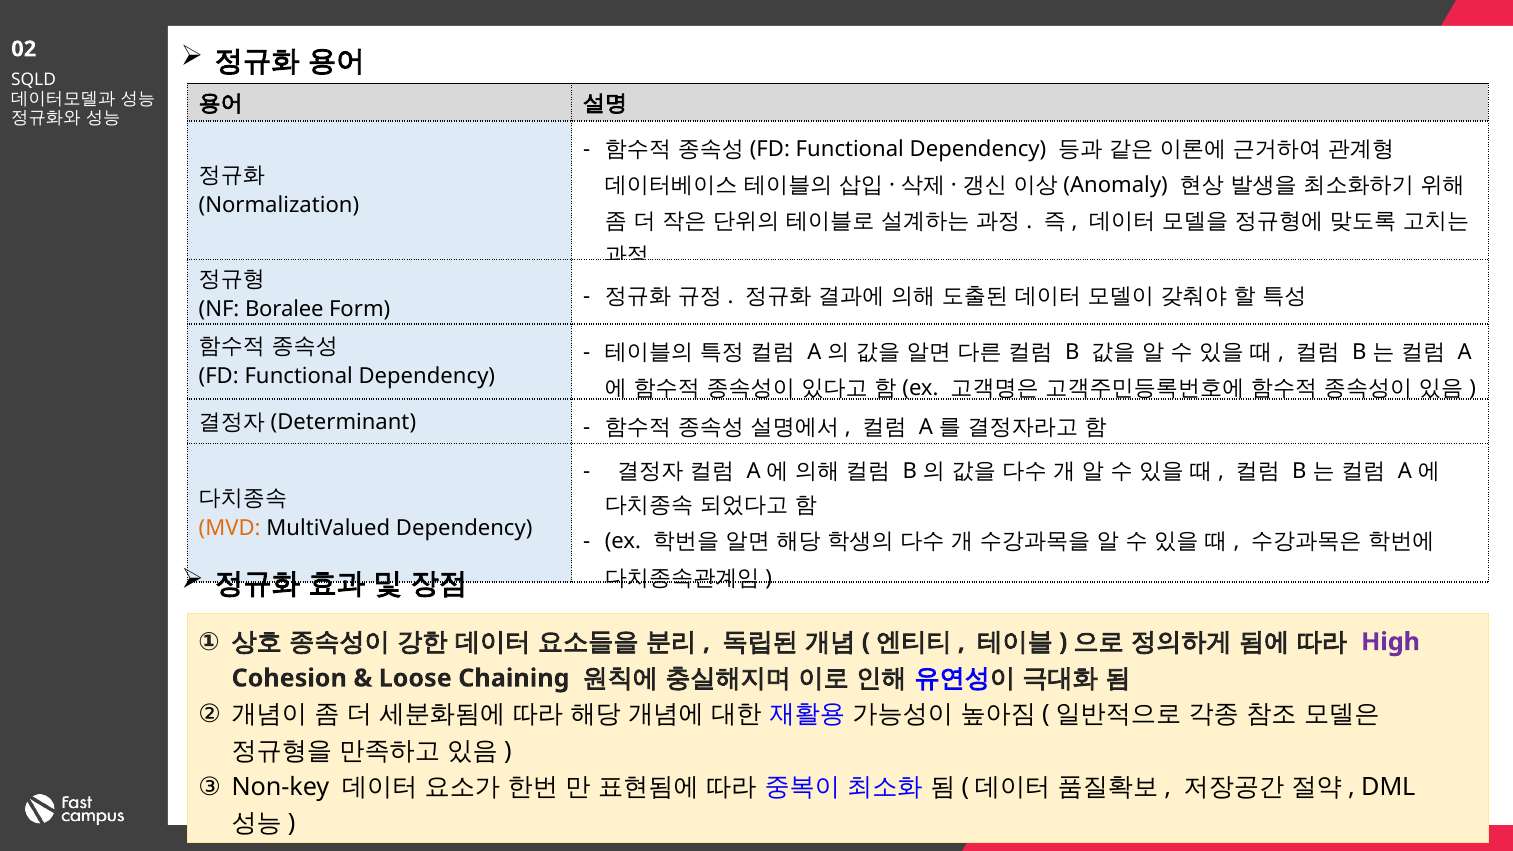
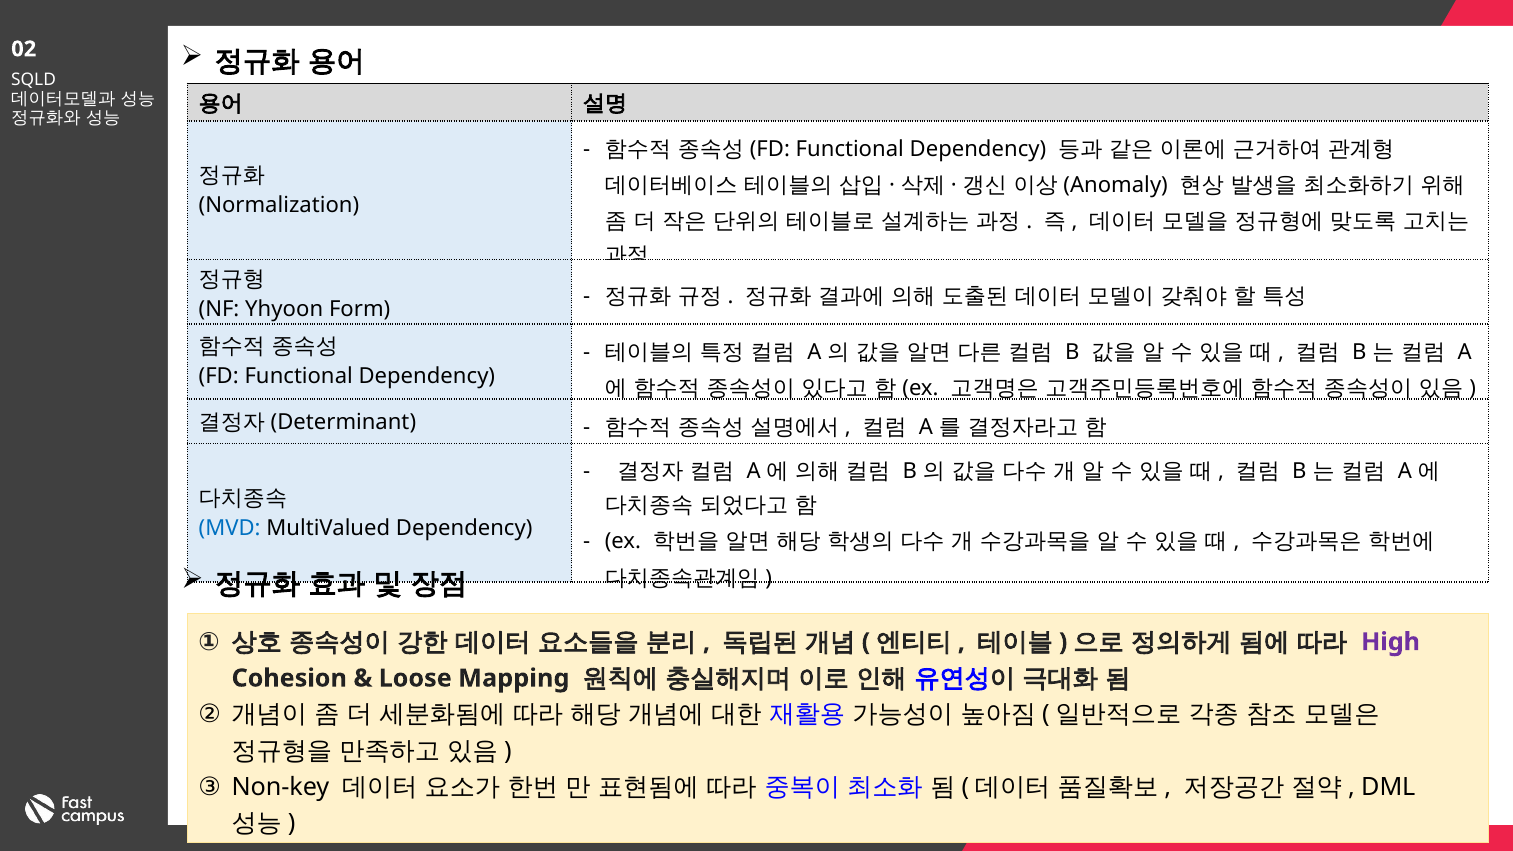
Boralee: Boralee -> Yhyoon (284, 310)
MVD colour: orange -> blue (230, 528)
Chaining: Chaining -> Mapping (514, 678)
